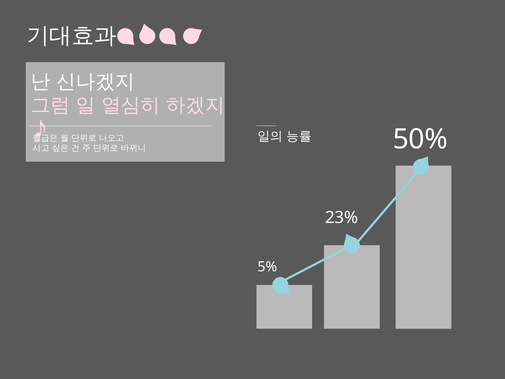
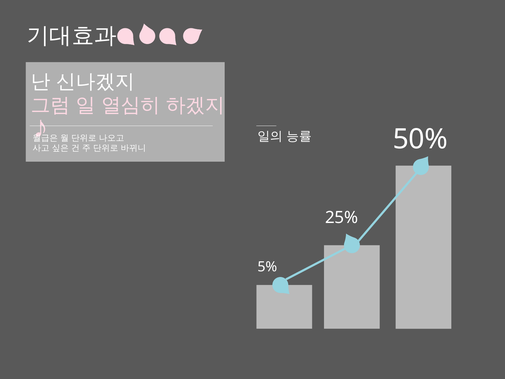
23%: 23% -> 25% (342, 217)
